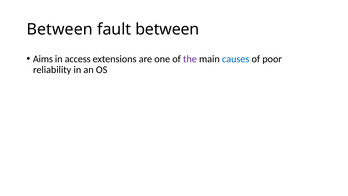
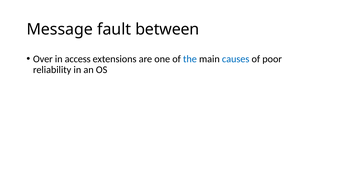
Between: Between -> Message (60, 29)
Aims: Aims -> Over (43, 59)
the colour: purple -> blue (190, 59)
